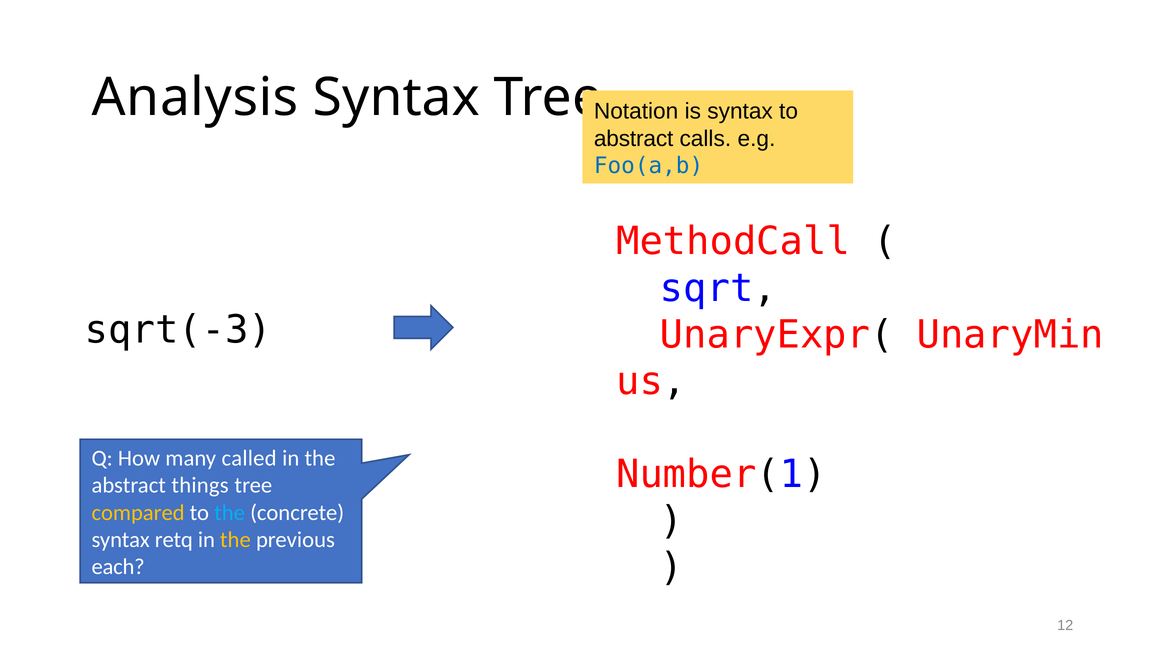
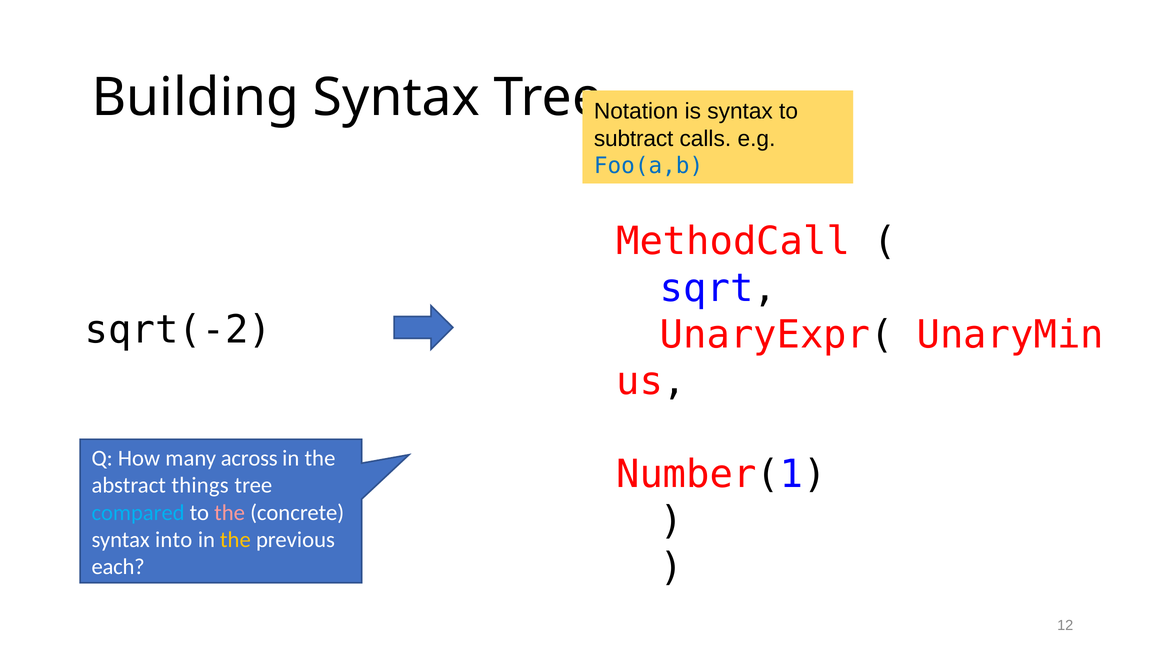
Analysis: Analysis -> Building (195, 98)
abstract: abstract -> subtract (634, 139)
sqrt(-3: sqrt(-3 -> sqrt(-2 (178, 330)
called: called -> across (249, 458)
compared colour: yellow -> light blue (138, 513)
the colour: light blue -> pink (230, 513)
retq: retq -> into (174, 540)
